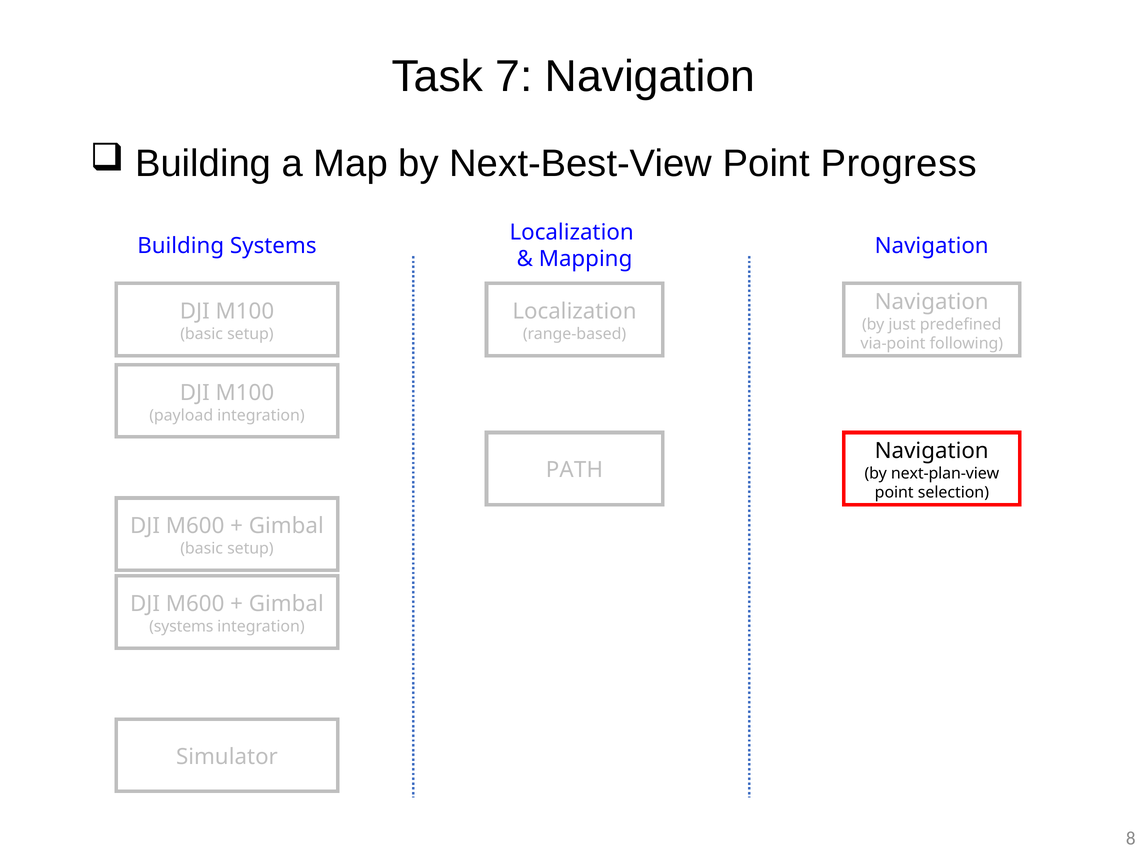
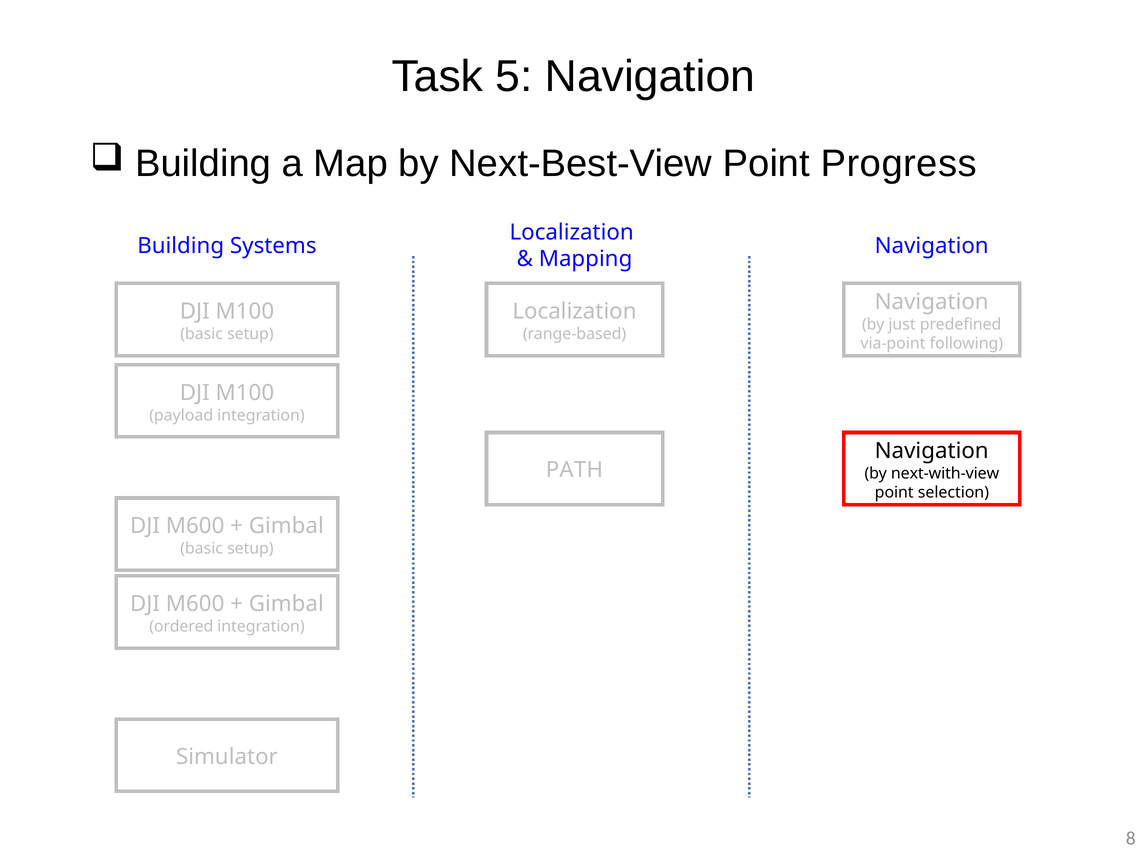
7: 7 -> 5 (514, 77)
next-plan-view: next-plan-view -> next-with-view (945, 474)
systems: systems -> ordered (181, 627)
